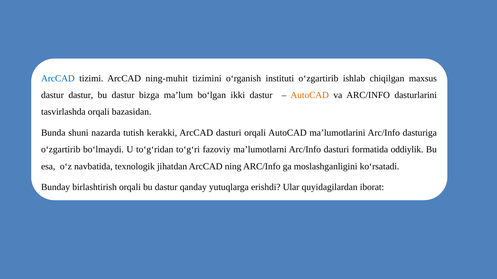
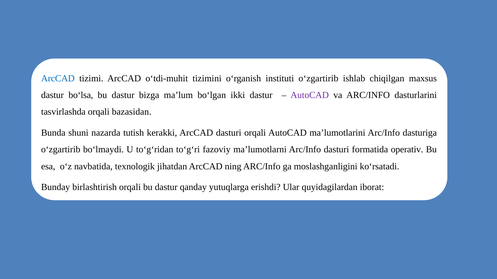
ning-muhit: ning-muhit -> oʻtdi-muhit (167, 79)
dastur dastur: dastur -> boʻlsa (81, 95)
AutoCAD colour: orange -> purple (310, 95)
oddiylik: oddiylik -> operativ (407, 150)
